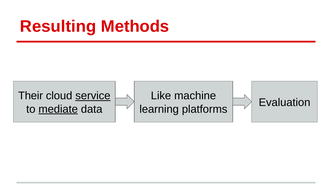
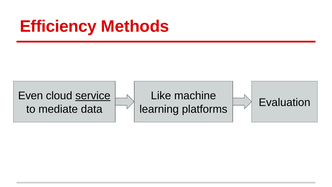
Resulting: Resulting -> Efficiency (58, 26)
Their: Their -> Even (31, 96)
mediate underline: present -> none (58, 109)
